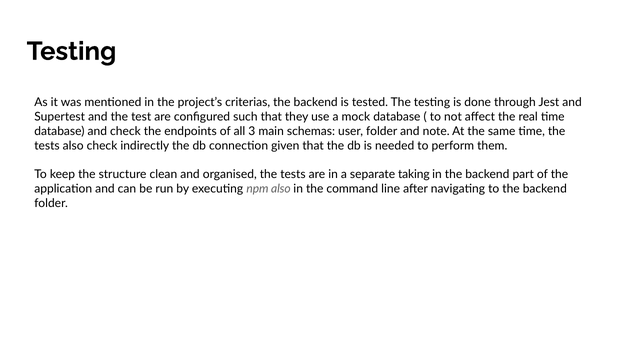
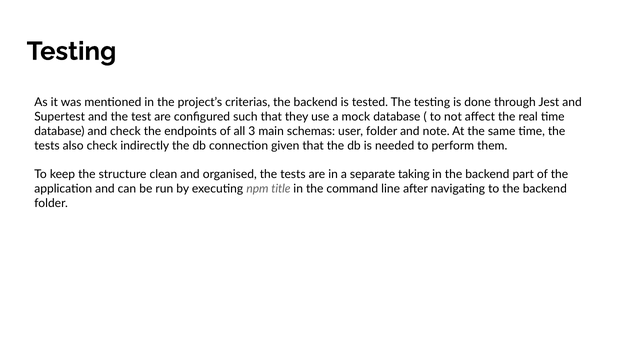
npm also: also -> title (281, 189)
